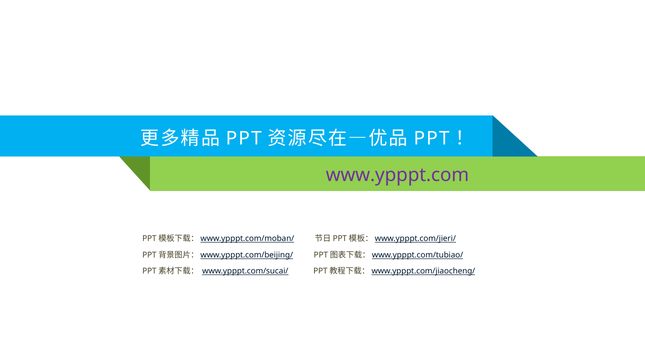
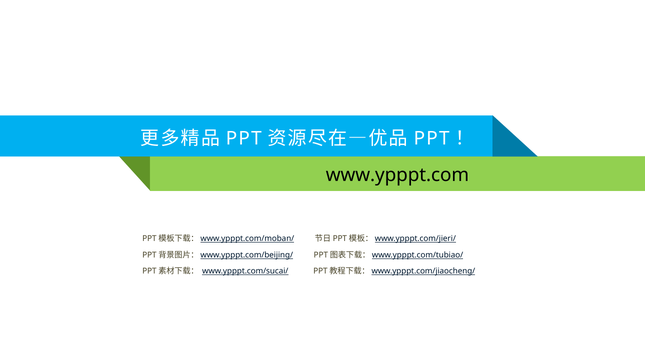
www.ypppt.com colour: purple -> black (397, 175)
